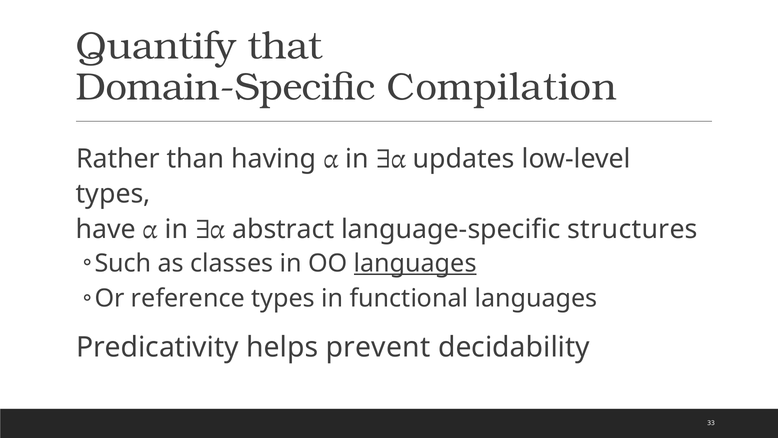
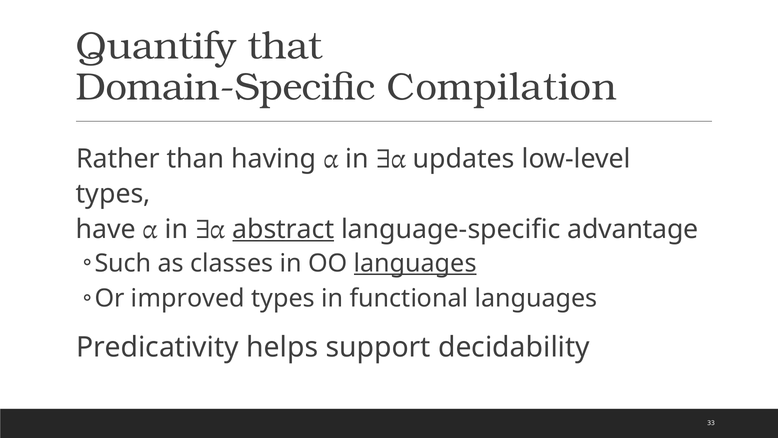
abstract underline: none -> present (283, 229)
structures: structures -> advantage (633, 229)
reference: reference -> improved (188, 298)
prevent: prevent -> support (378, 347)
